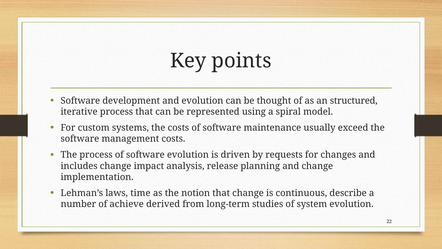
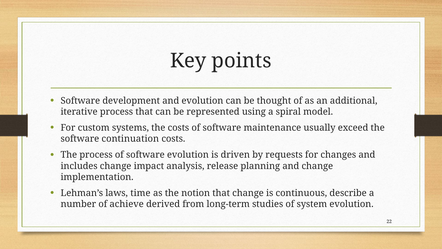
structured: structured -> additional (354, 101)
management: management -> continuation (130, 139)
